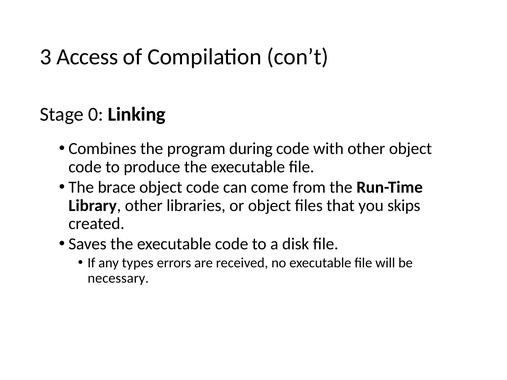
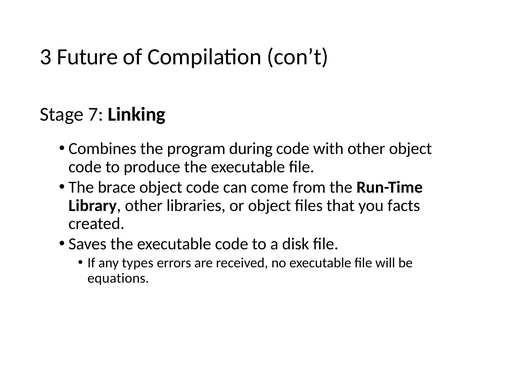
Access: Access -> Future (87, 57)
0: 0 -> 7 (96, 114)
skips: skips -> facts (404, 206)
necessary: necessary -> equations (118, 278)
